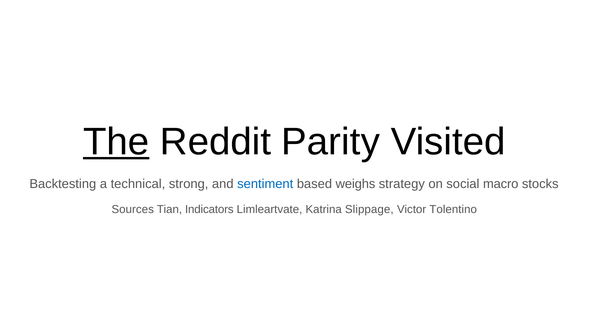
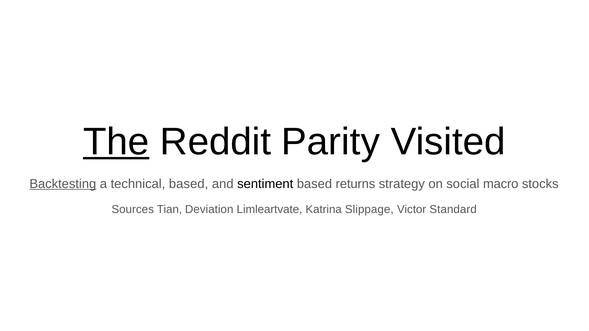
Backtesting underline: none -> present (63, 184)
technical strong: strong -> based (189, 184)
sentiment colour: blue -> black (265, 184)
weighs: weighs -> returns (355, 184)
Indicators: Indicators -> Deviation (209, 210)
Tolentino: Tolentino -> Standard (453, 210)
